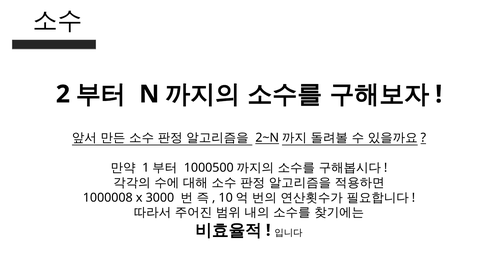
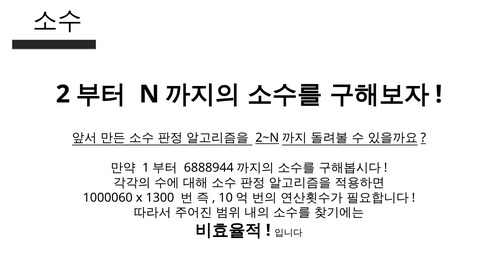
1000500: 1000500 -> 6888944 (209, 168)
1000008: 1000008 -> 1000060 (108, 198)
3000: 3000 -> 1300 (160, 198)
